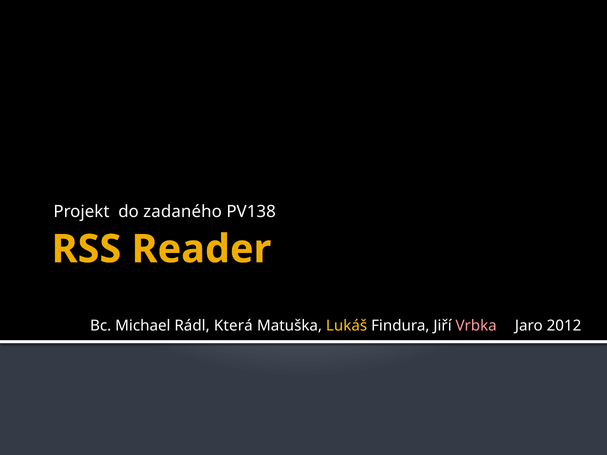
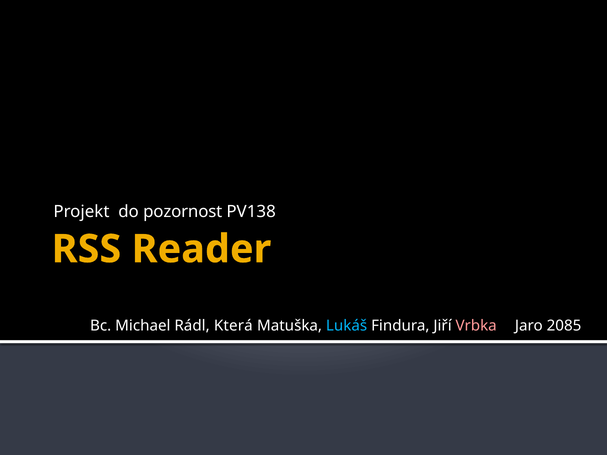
zadaného: zadaného -> pozornost (183, 212)
Lukáš colour: yellow -> light blue (347, 326)
2012: 2012 -> 2085 (564, 326)
